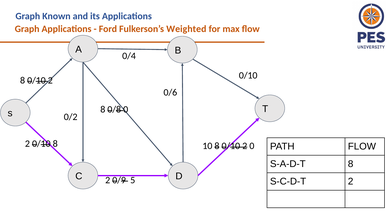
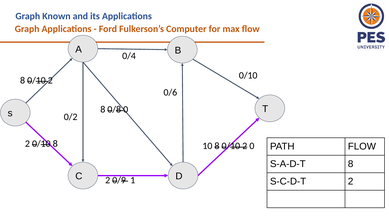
Weighted: Weighted -> Computer (186, 29)
5: 5 -> 1 (133, 180)
